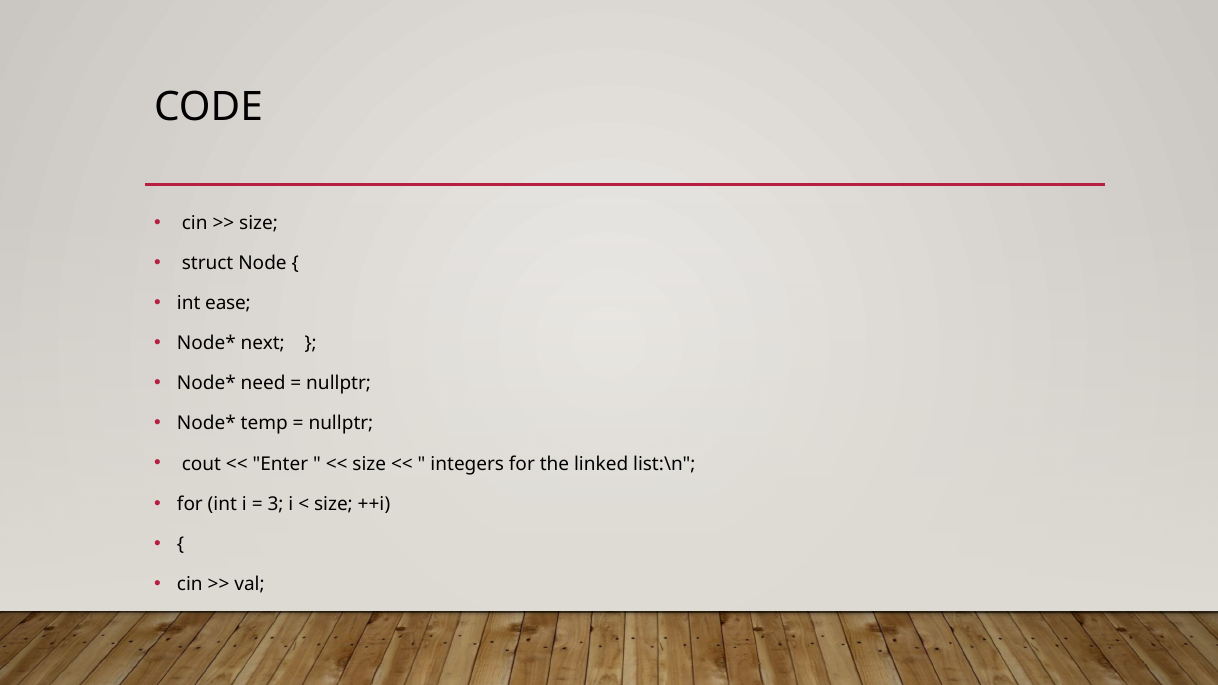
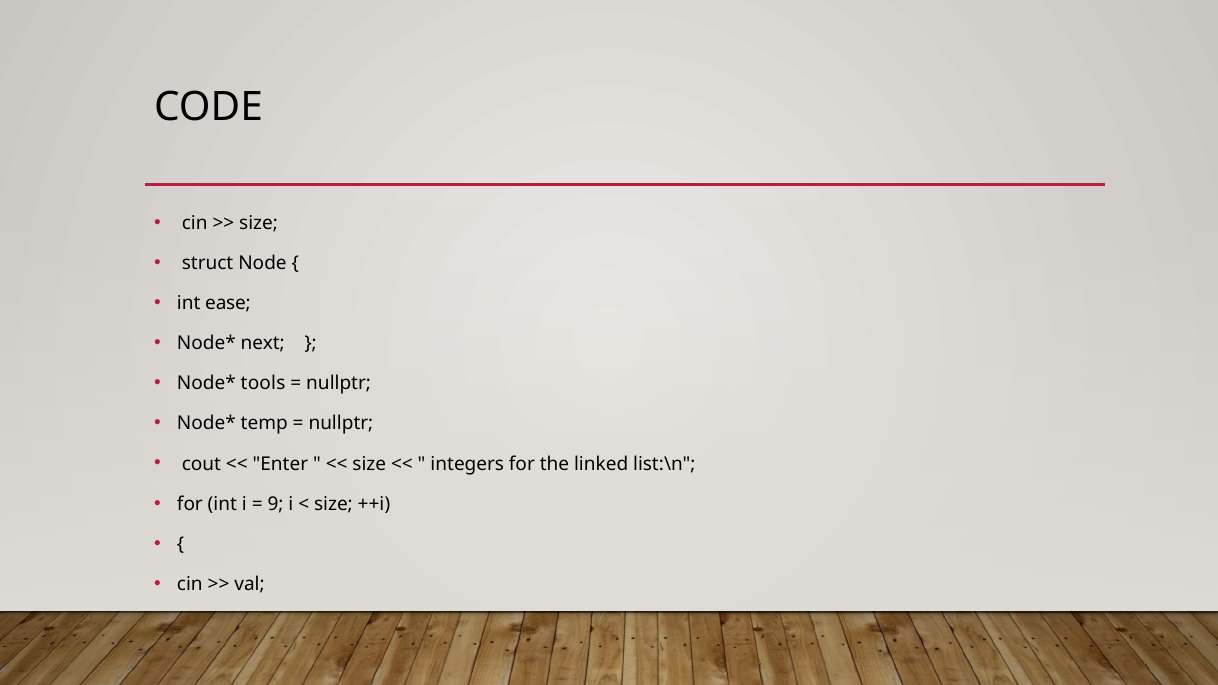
need: need -> tools (263, 384)
3: 3 -> 9 (276, 504)
